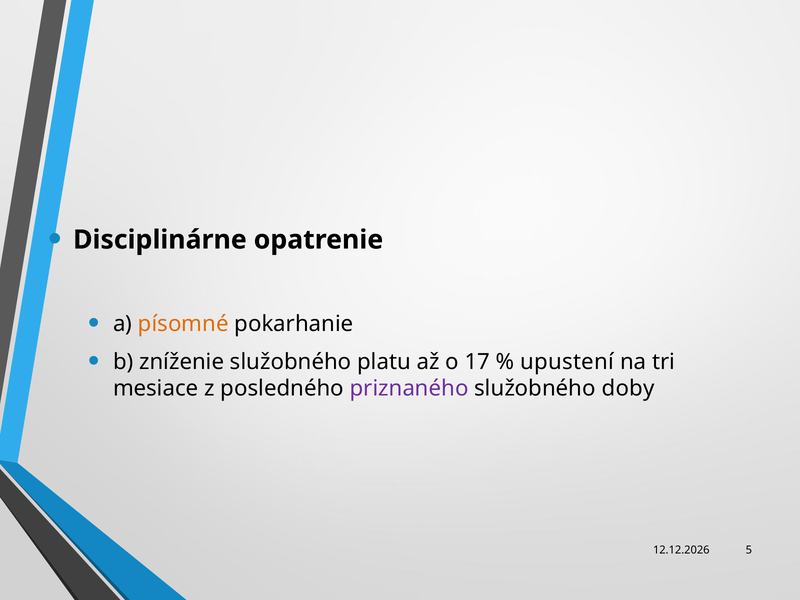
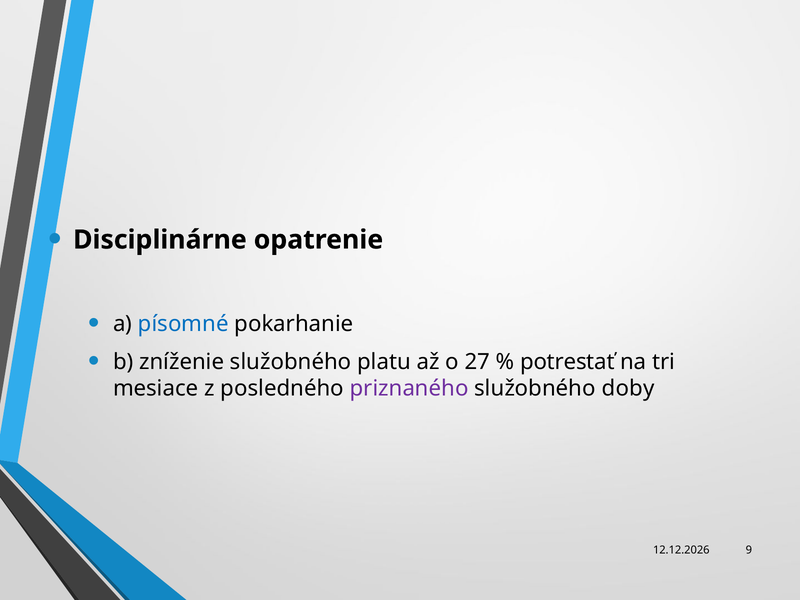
písomné colour: orange -> blue (183, 324)
17: 17 -> 27 (477, 362)
upustení: upustení -> potrestať (567, 362)
5: 5 -> 9 (749, 550)
